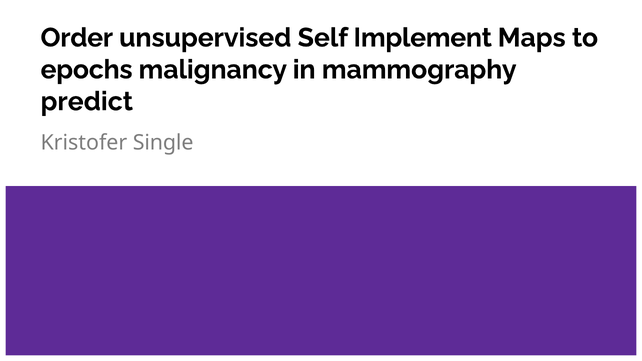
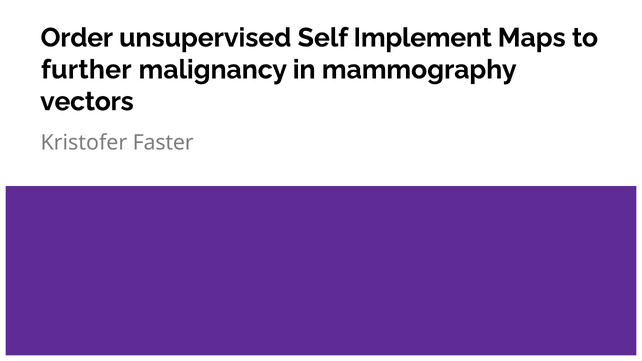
epochs: epochs -> further (86, 70)
predict: predict -> vectors (87, 102)
Single: Single -> Faster (163, 143)
